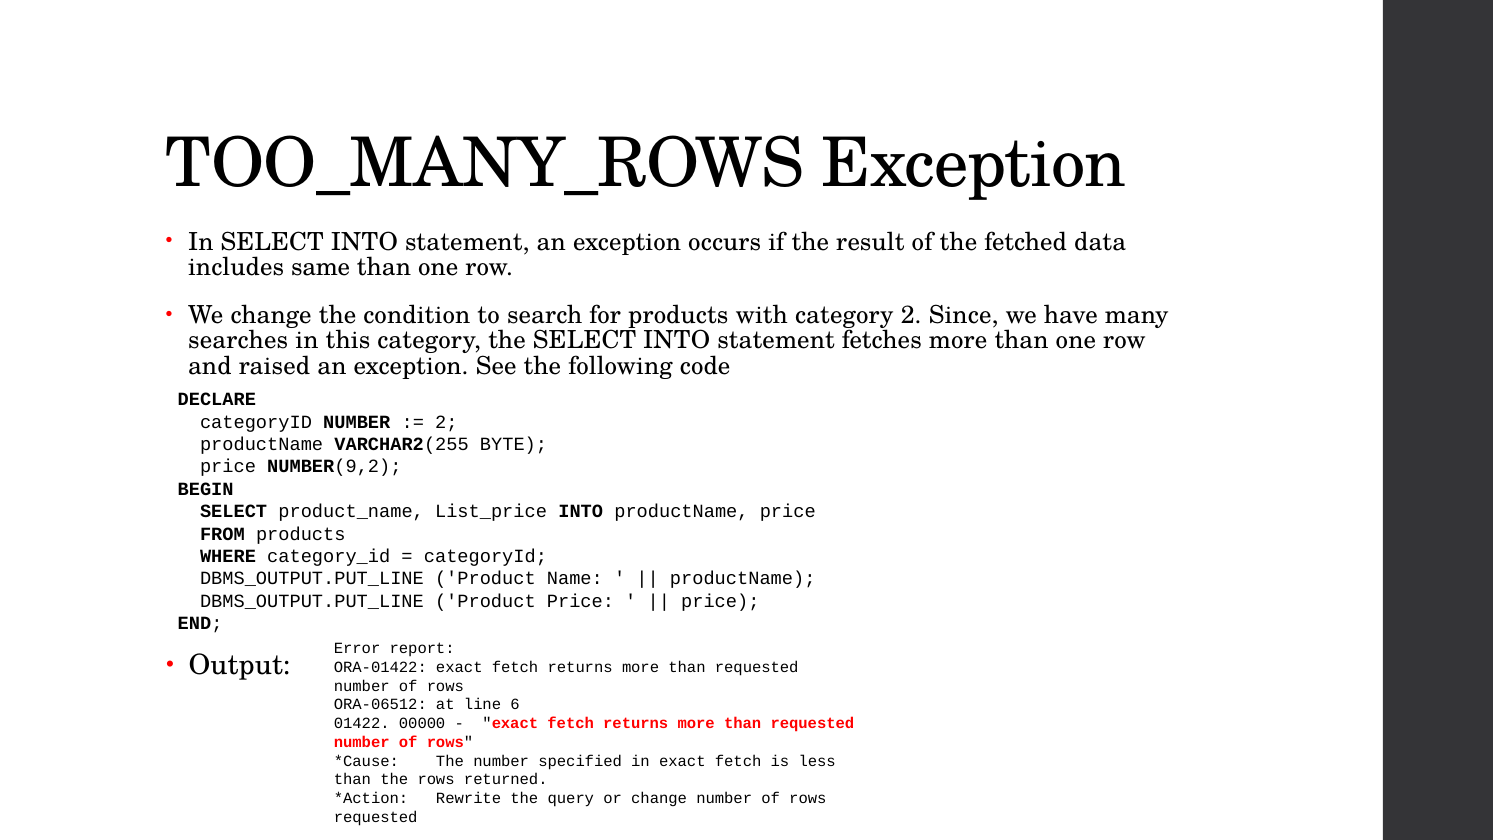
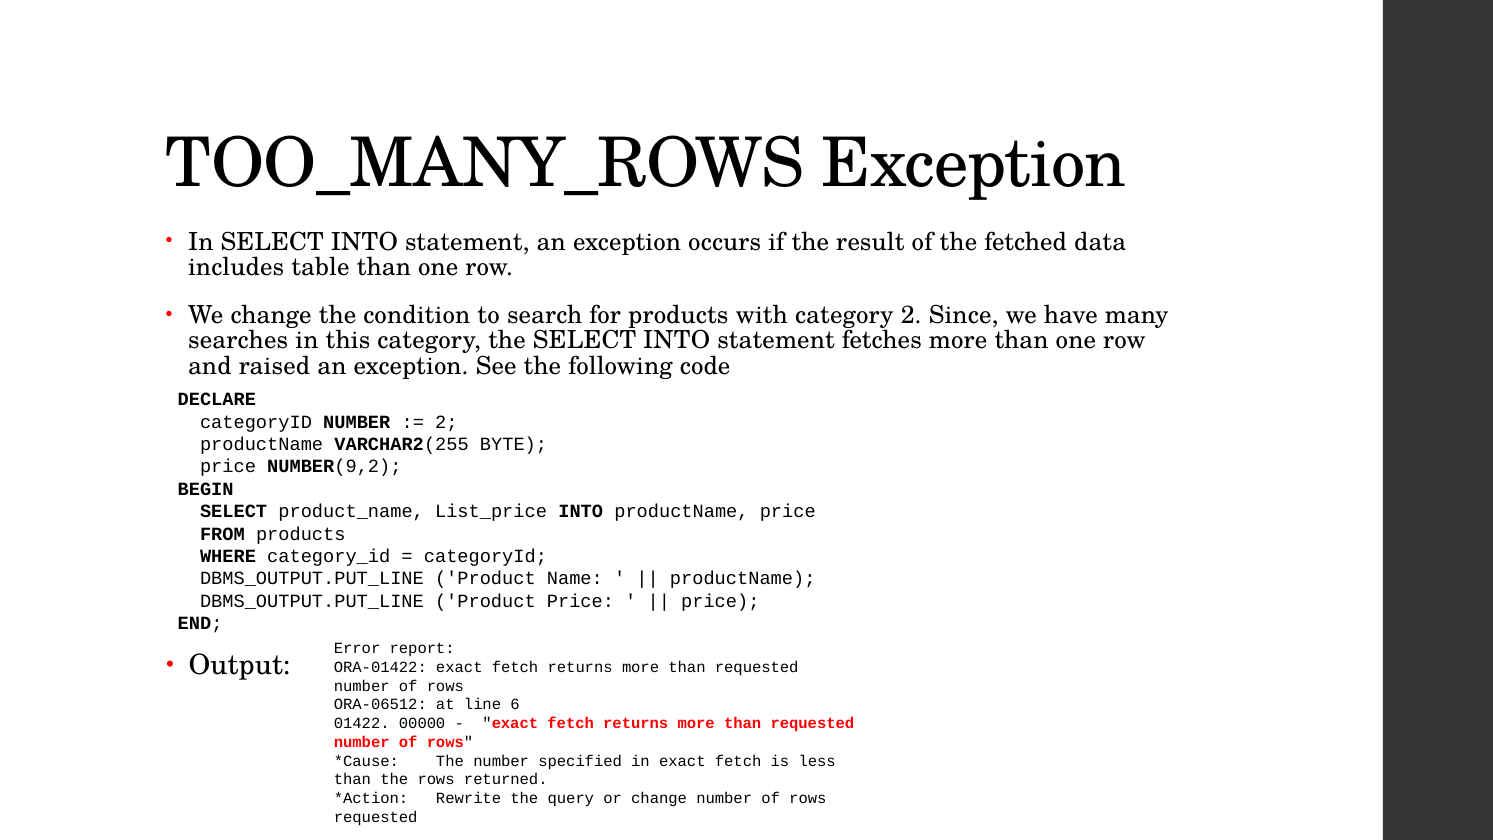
same: same -> table (320, 267)
